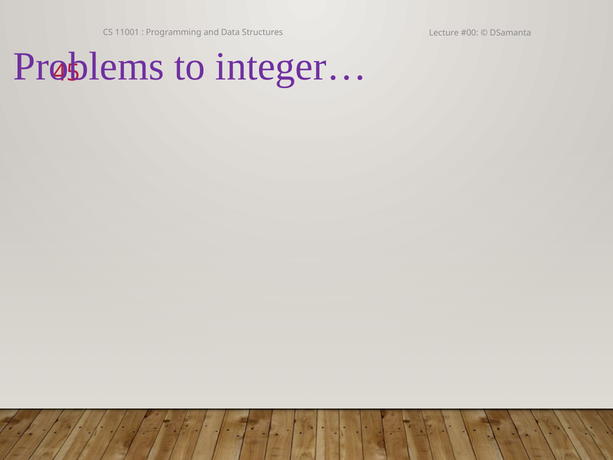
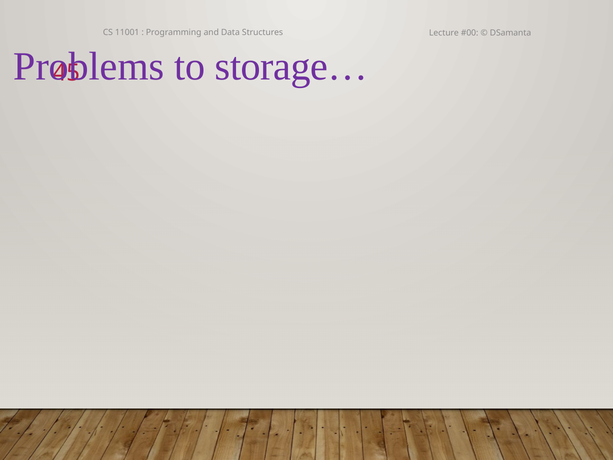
integer…: integer… -> storage… (291, 67)
